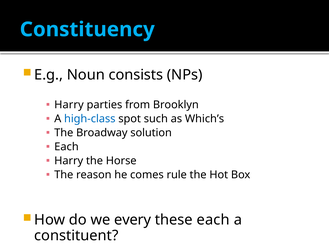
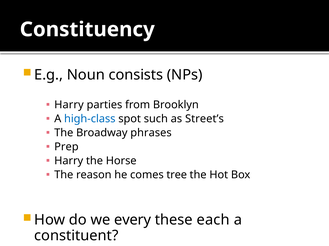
Constituency colour: light blue -> white (87, 30)
Which’s: Which’s -> Street’s (204, 119)
solution: solution -> phrases (151, 133)
Each: Each -> Prep (66, 147)
rule: rule -> tree (177, 175)
